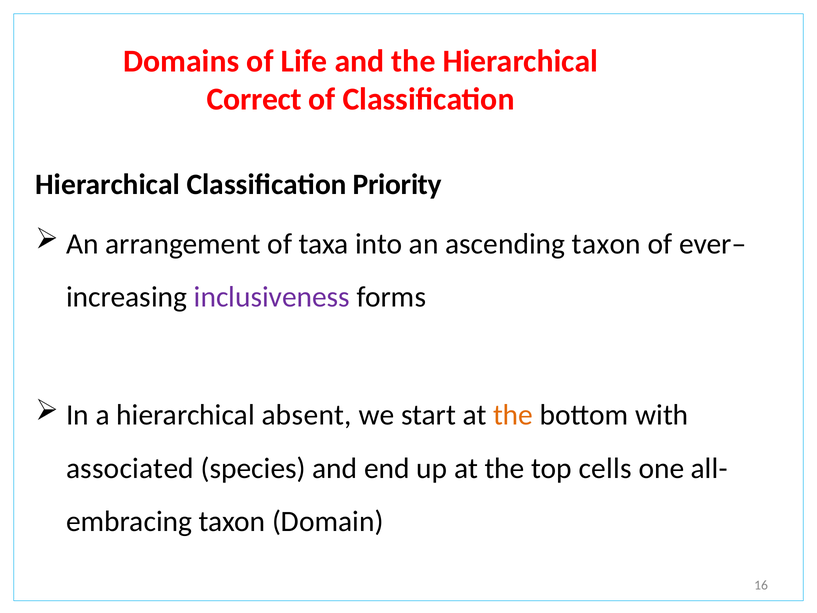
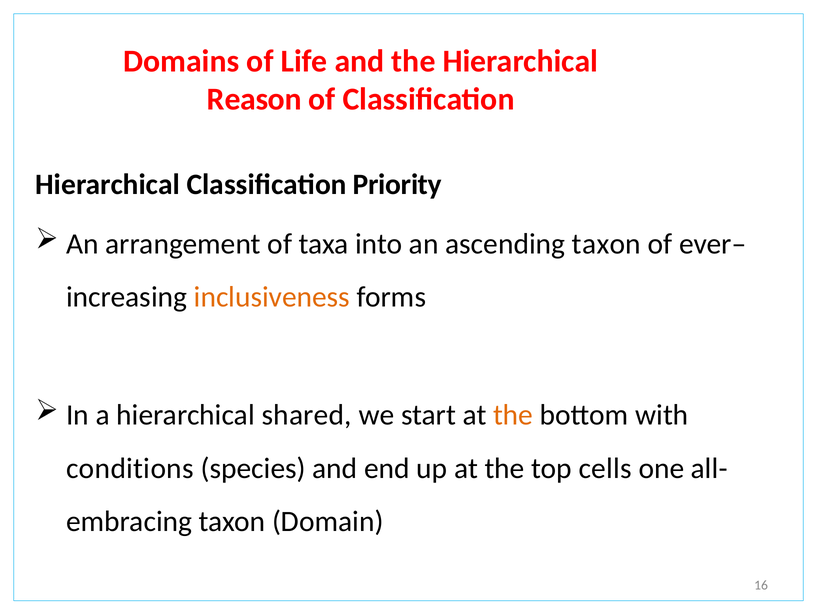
Correct: Correct -> Reason (254, 99)
inclusiveness colour: purple -> orange (272, 297)
absent: absent -> shared (307, 415)
associated: associated -> conditions (130, 468)
